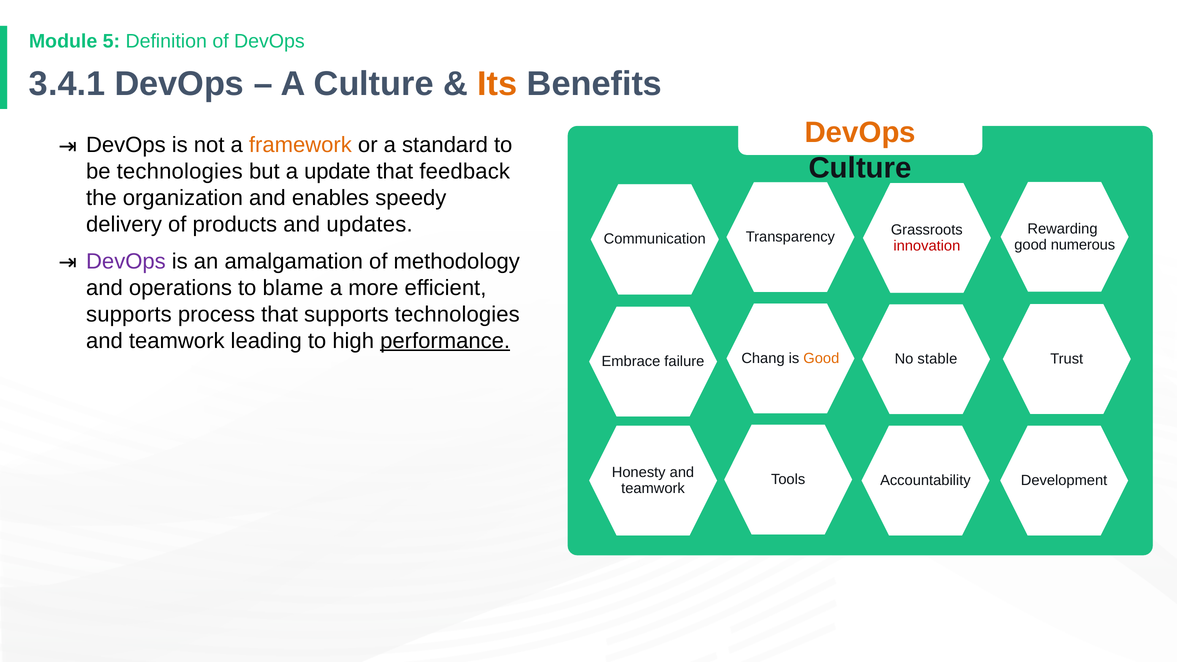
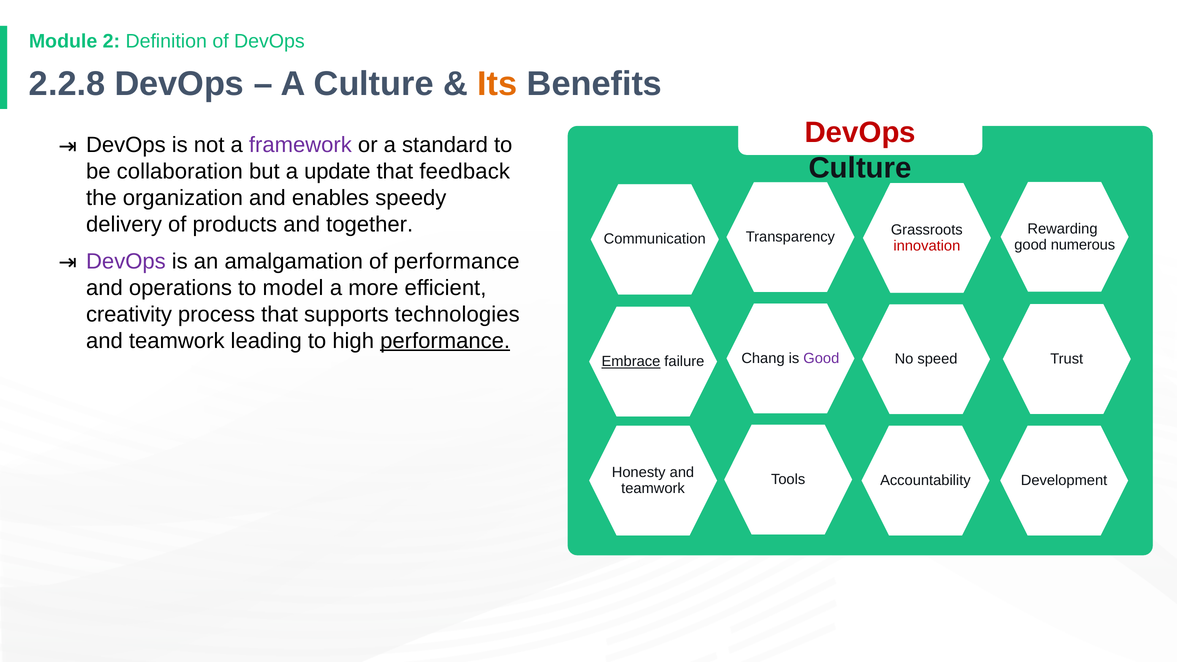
5: 5 -> 2 (111, 41)
3.4.1: 3.4.1 -> 2.2.8 (67, 84)
DevOps colour: orange -> red (860, 133)
framework colour: orange -> purple (300, 145)
be technologies: technologies -> collaboration (180, 172)
updates: updates -> together (370, 225)
of methodology: methodology -> performance (457, 261)
blame: blame -> model (293, 288)
supports: supports -> creativity (129, 314)
Good colour: orange -> purple (821, 358)
stable: stable -> speed (937, 359)
Embrace underline: none -> present (631, 362)
